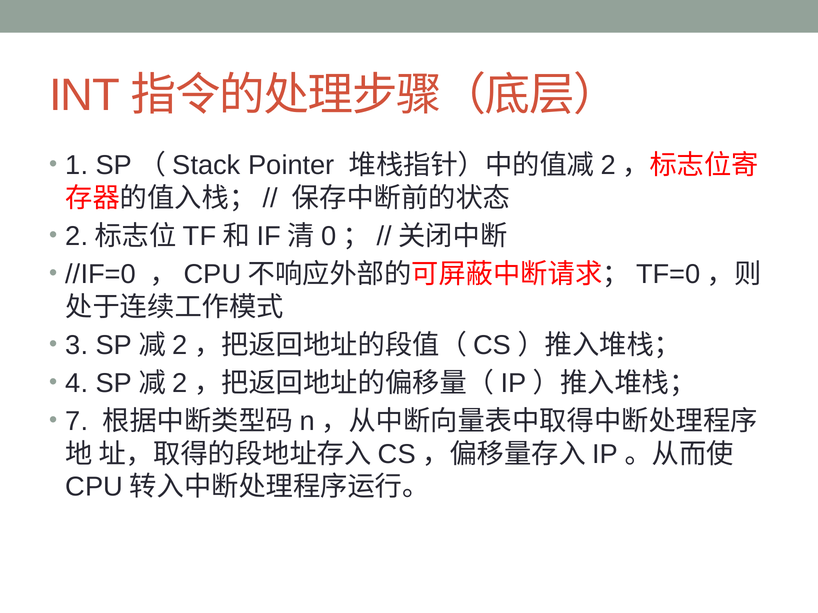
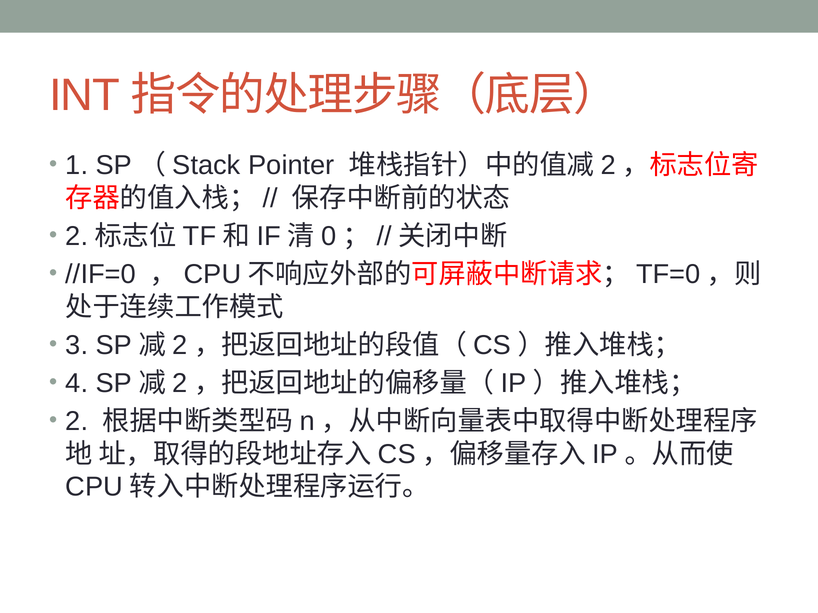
7: 7 -> 2 (77, 422)
